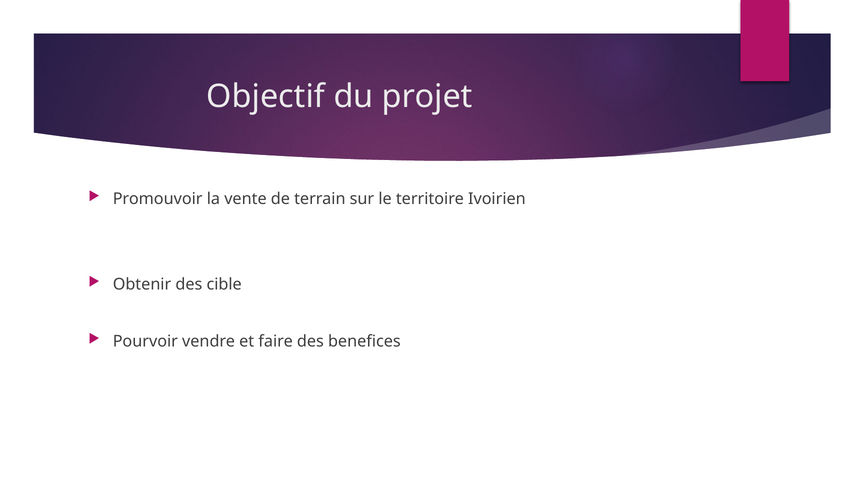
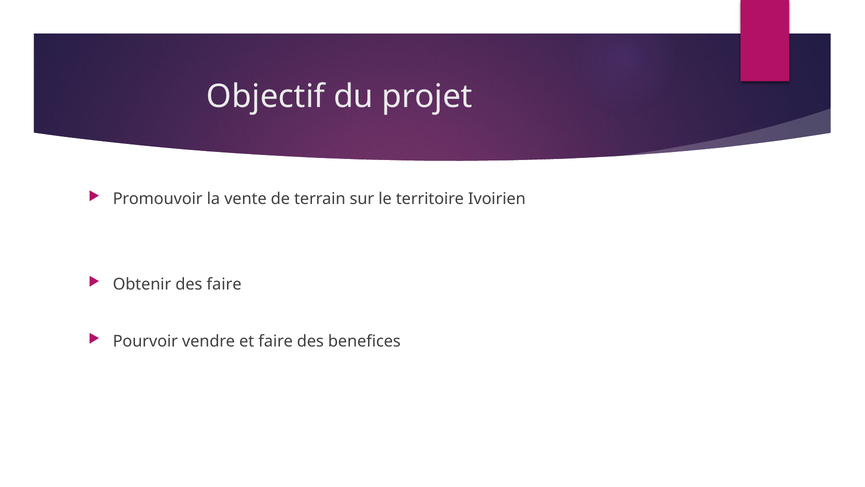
des cible: cible -> faire (224, 284)
